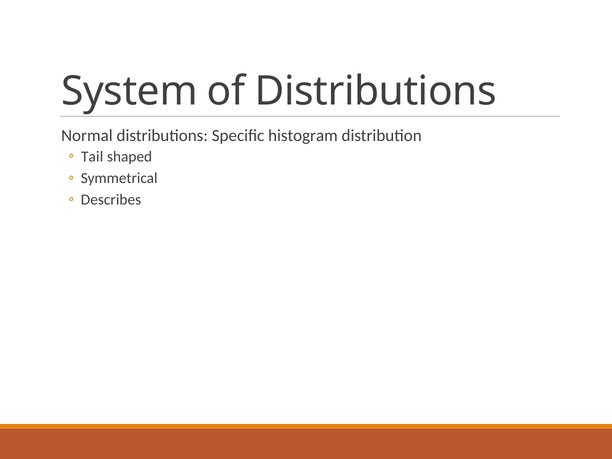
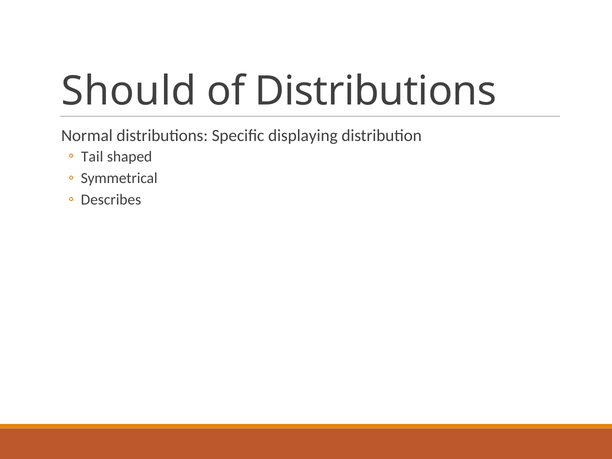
System: System -> Should (129, 91)
histogram: histogram -> displaying (303, 136)
